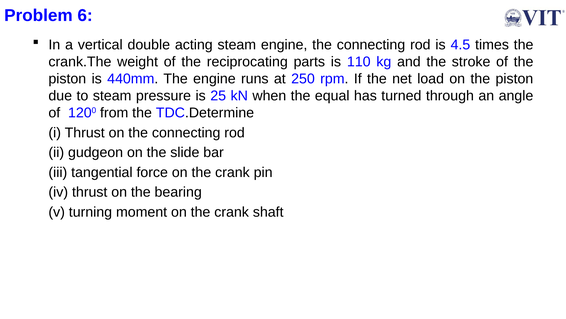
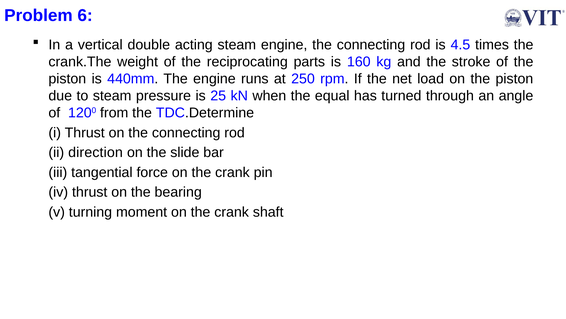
110: 110 -> 160 (359, 62)
gudgeon: gudgeon -> direction (96, 152)
